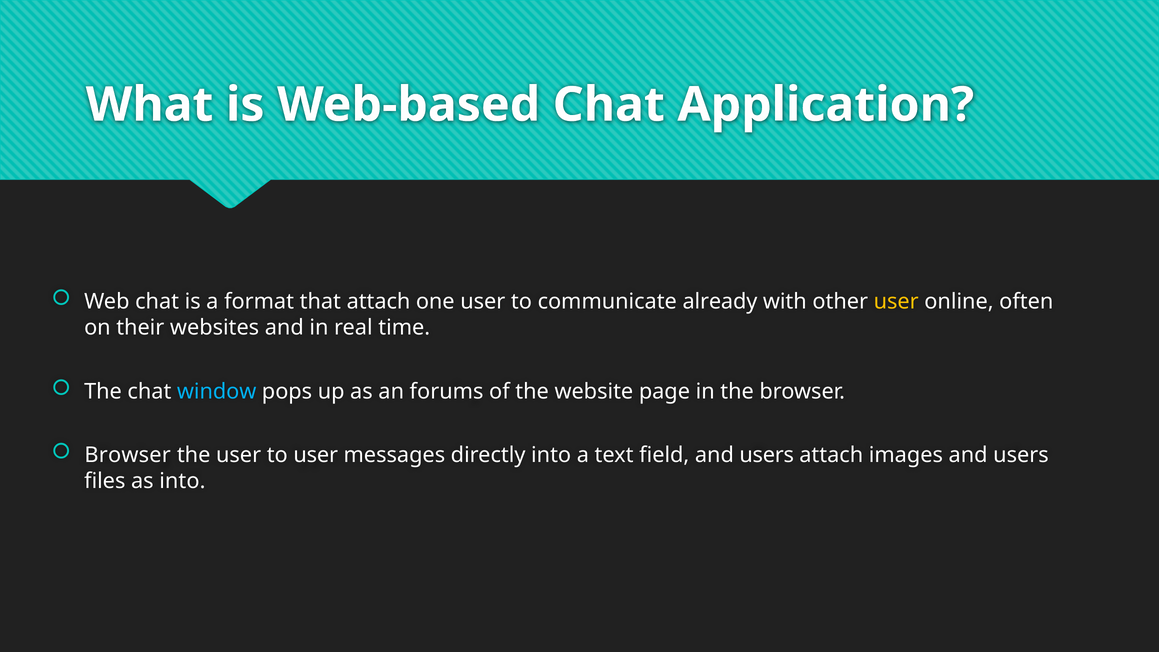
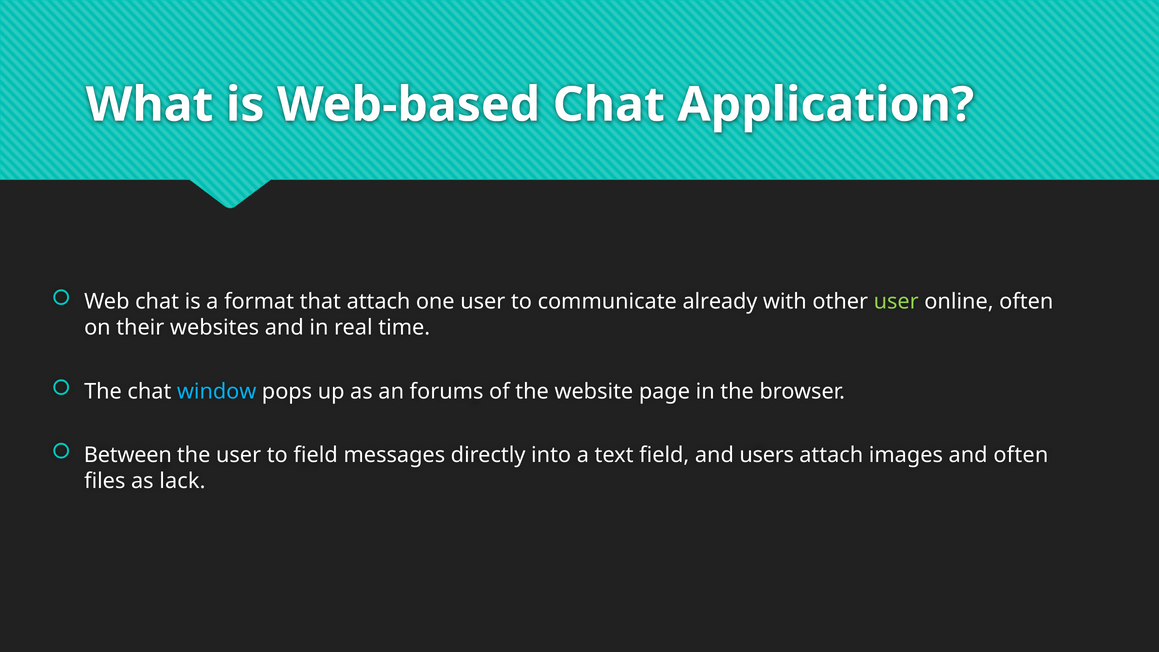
user colour: yellow -> light green (896, 302)
Browser: Browser -> Between (128, 455)
to user: user -> field (316, 455)
images and users: users -> often (1021, 455)
as into: into -> lack (182, 481)
